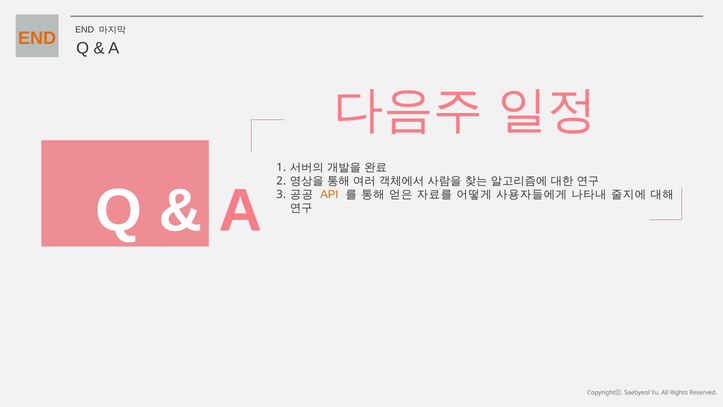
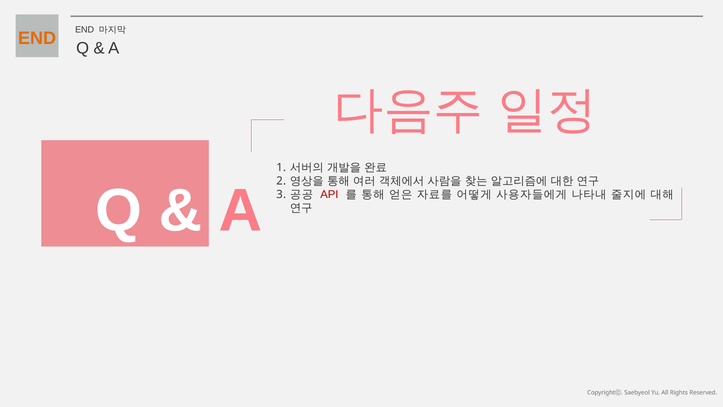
API colour: orange -> red (329, 194)
